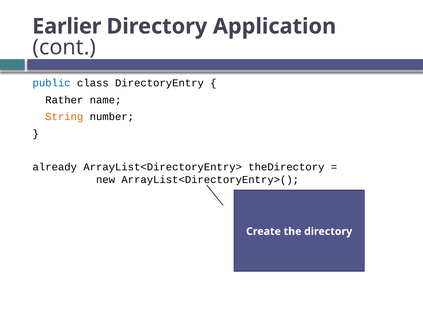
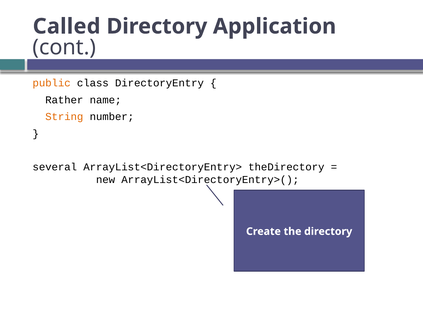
Earlier: Earlier -> Called (67, 26)
public colour: blue -> orange (52, 83)
already: already -> several (55, 167)
